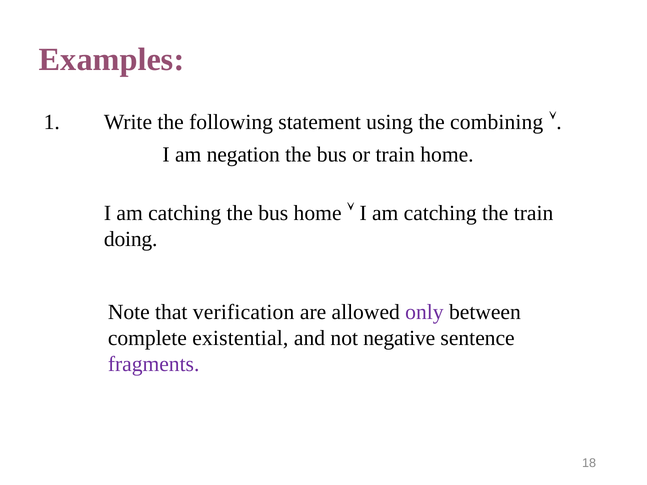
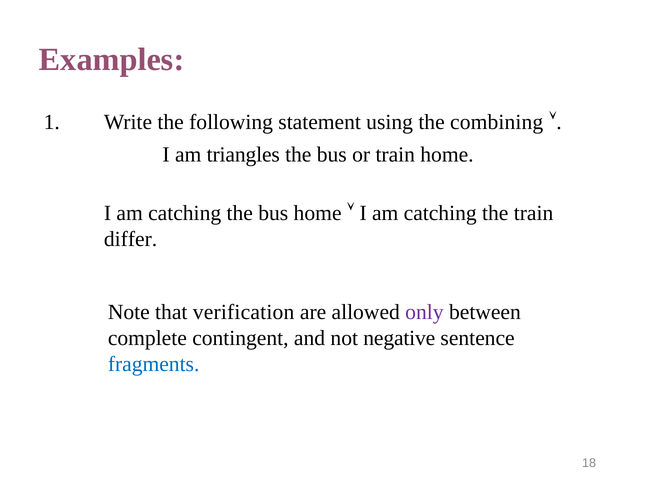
negation: negation -> triangles (243, 155)
doing: doing -> differ (131, 239)
existential: existential -> contingent (240, 338)
fragments colour: purple -> blue (154, 364)
